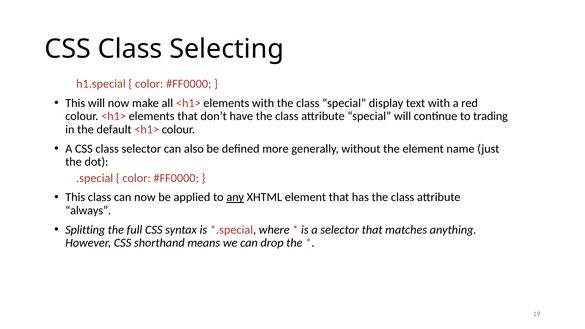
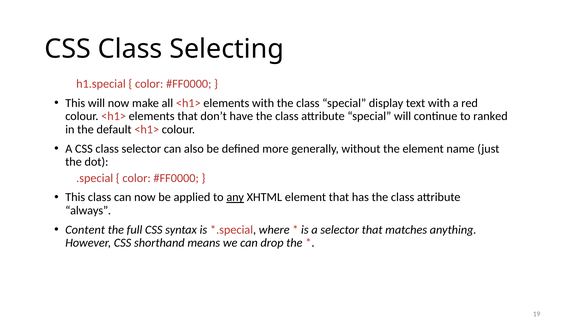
trading: trading -> ranked (490, 116)
Splitting: Splitting -> Content (85, 230)
